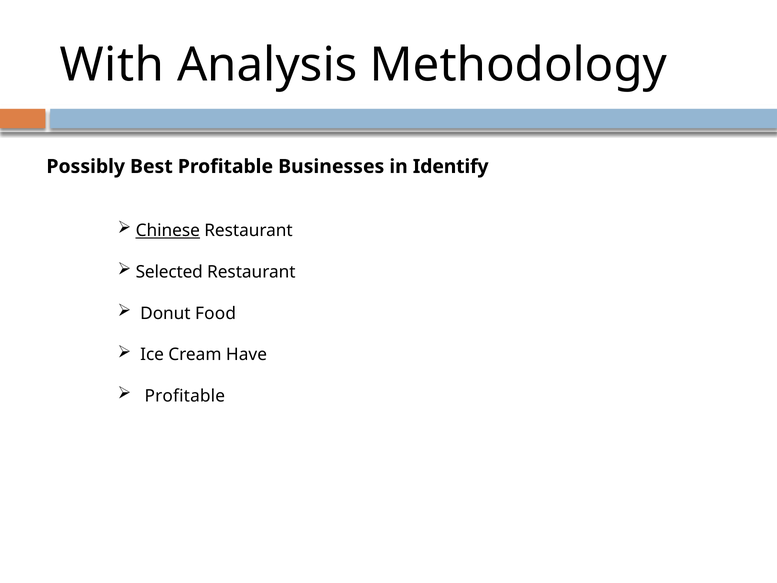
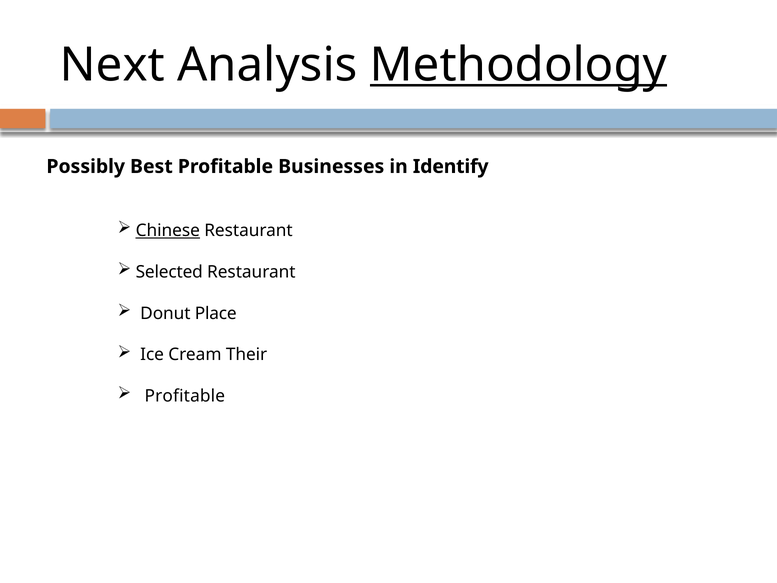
With: With -> Next (112, 65)
Methodology underline: none -> present (518, 65)
Food: Food -> Place (216, 313)
Have: Have -> Their (247, 355)
